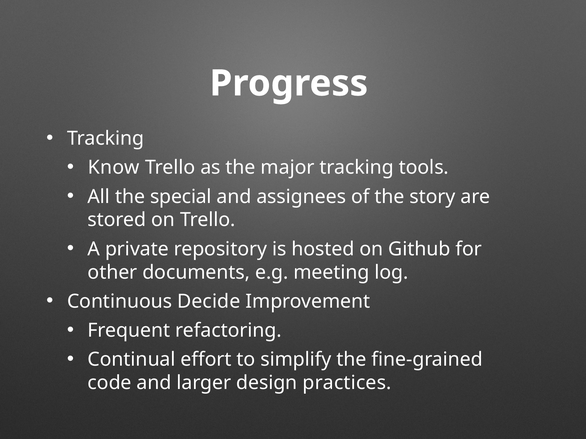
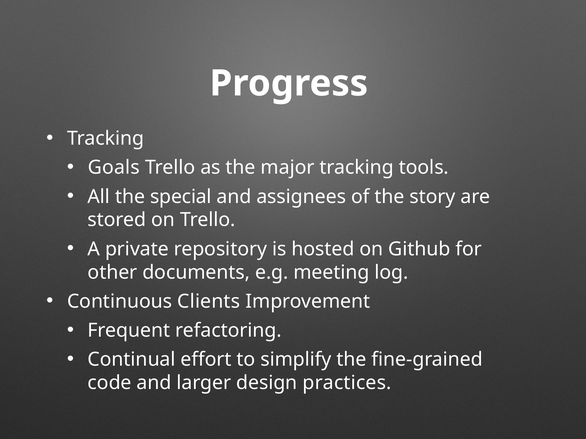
Know: Know -> Goals (114, 168)
Decide: Decide -> Clients (209, 302)
